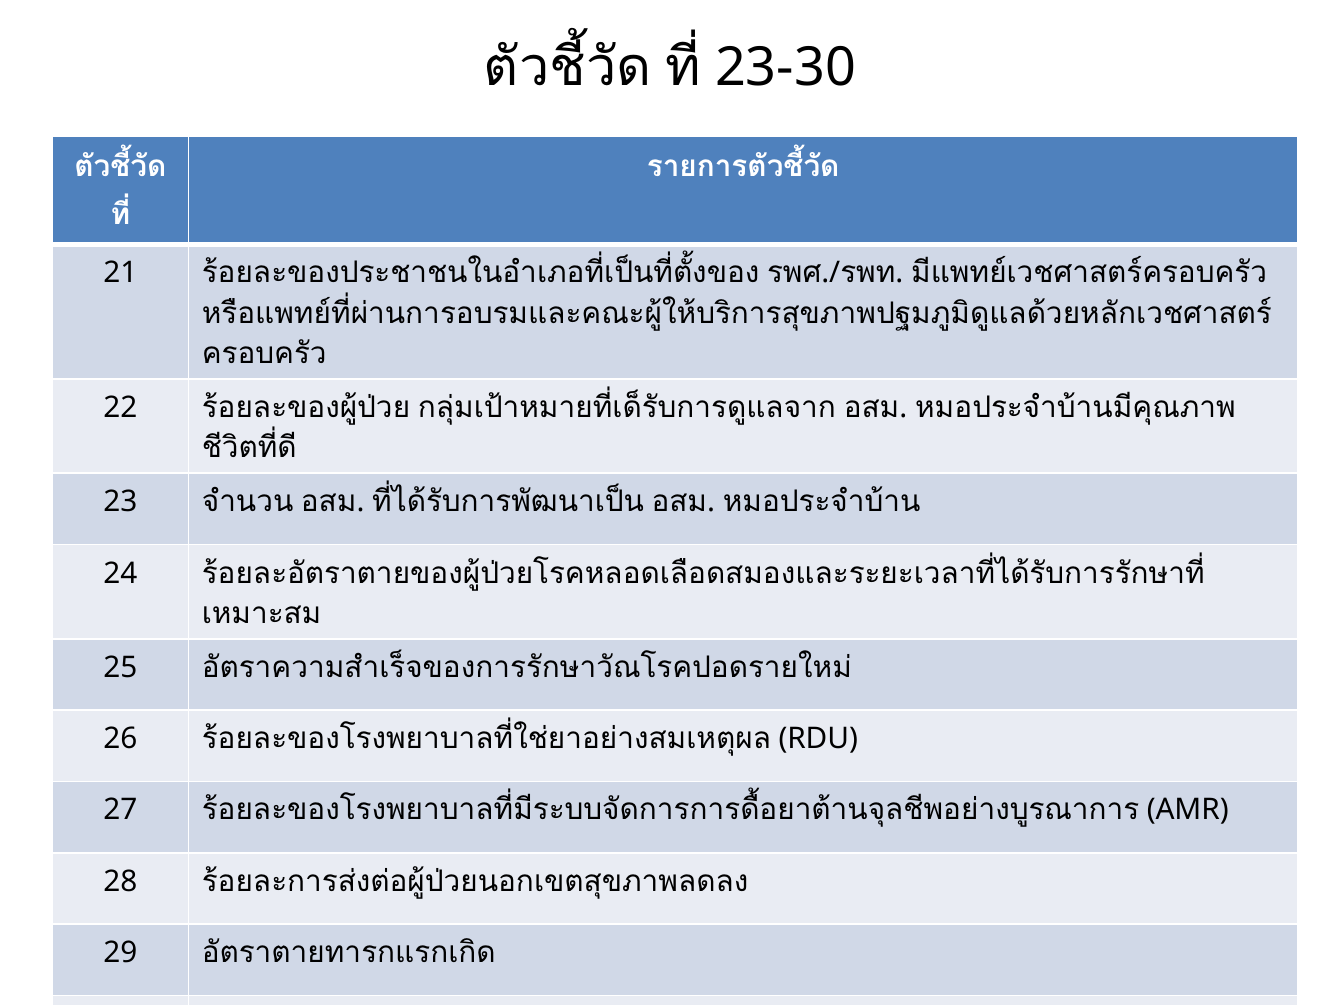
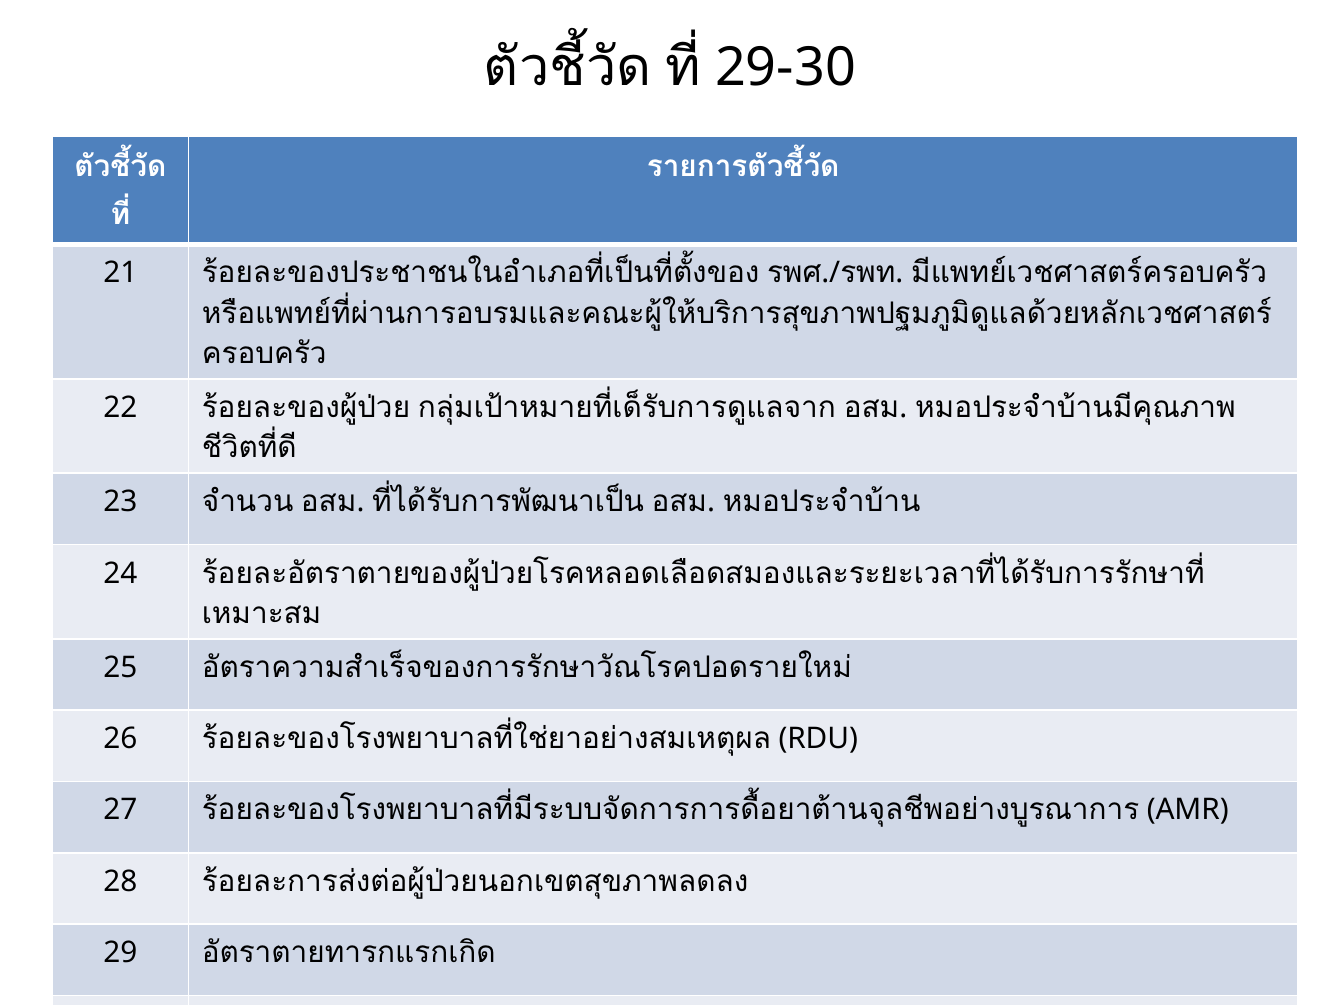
23-30: 23-30 -> 29-30 (786, 68)
